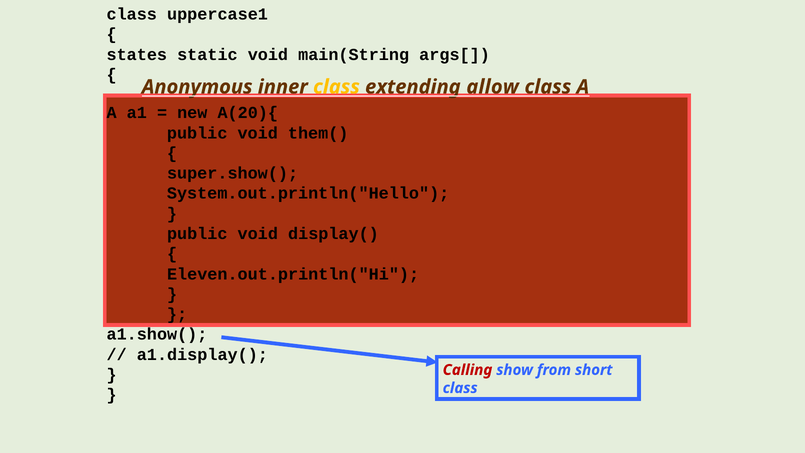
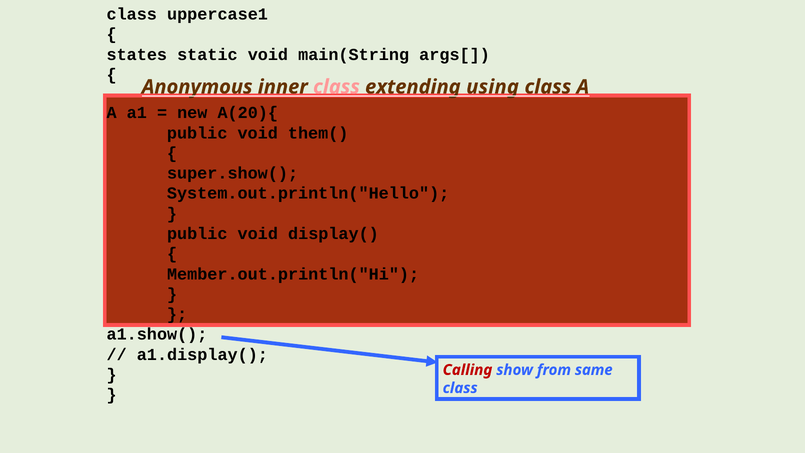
class colour: yellow -> pink (336, 87)
allow: allow -> using (493, 87)
Eleven.out.println("Hi: Eleven.out.println("Hi -> Member.out.println("Hi (293, 274)
short: short -> same (594, 370)
